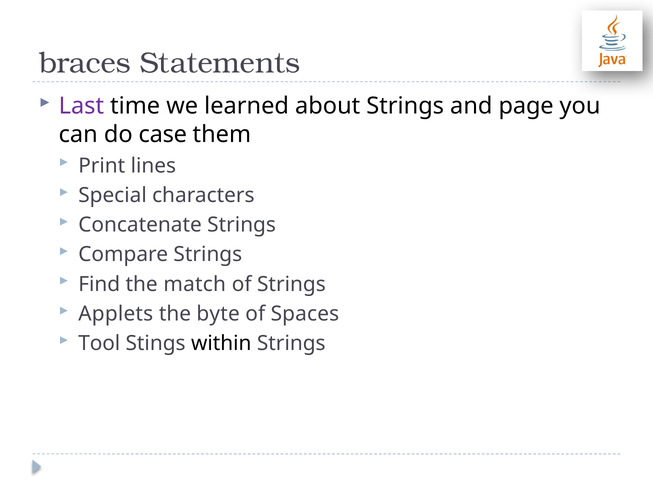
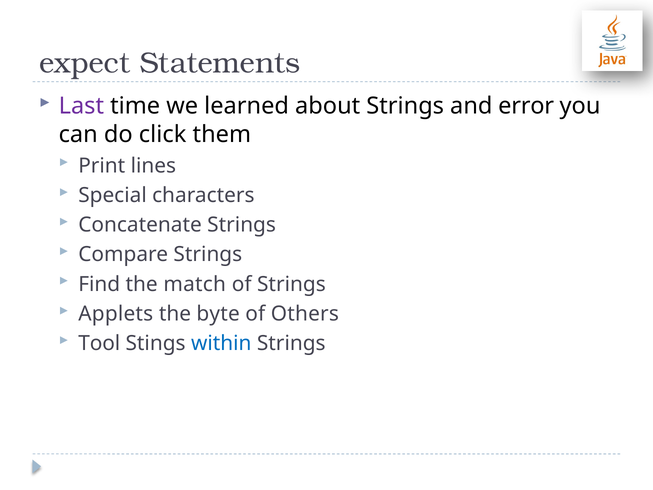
braces: braces -> expect (85, 63)
page: page -> error (526, 106)
case: case -> click (163, 134)
Spaces: Spaces -> Others (305, 314)
within colour: black -> blue (221, 343)
